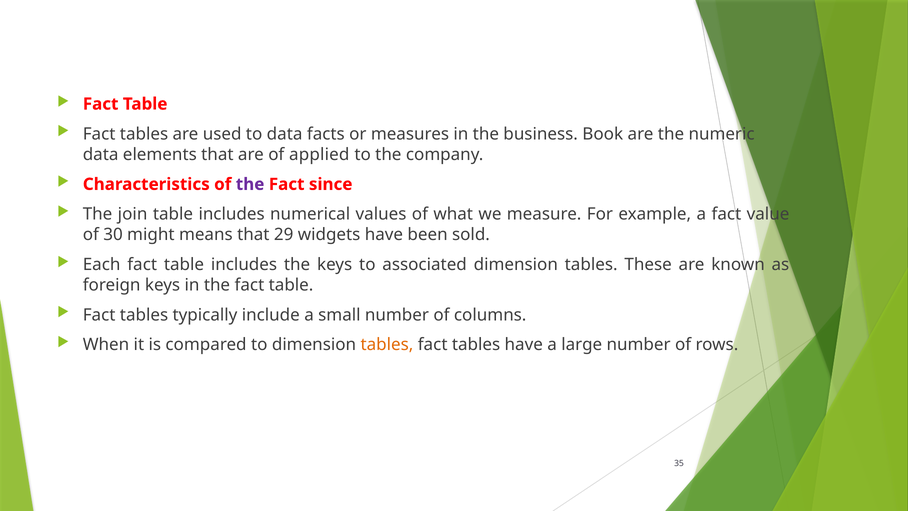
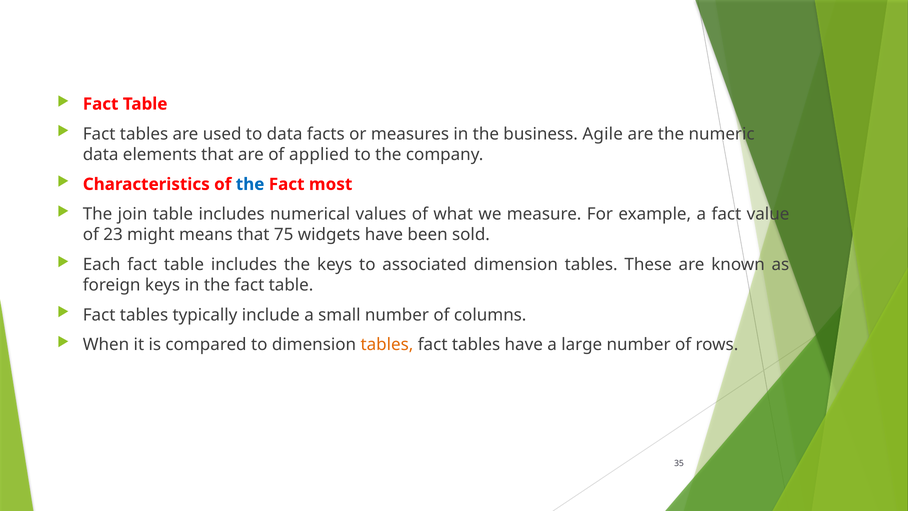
Book: Book -> Agile (603, 134)
the colour: purple -> blue (250, 184)
since: since -> most (331, 184)
30: 30 -> 23 (113, 235)
29: 29 -> 75 (284, 235)
